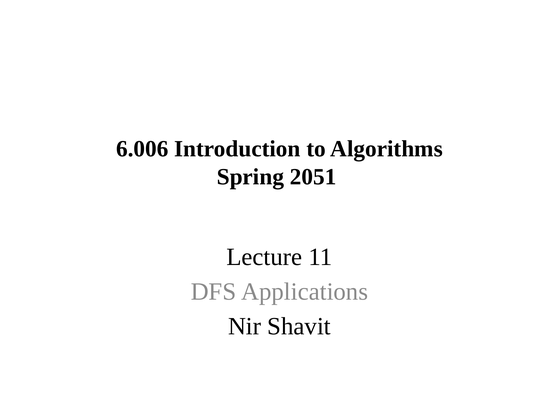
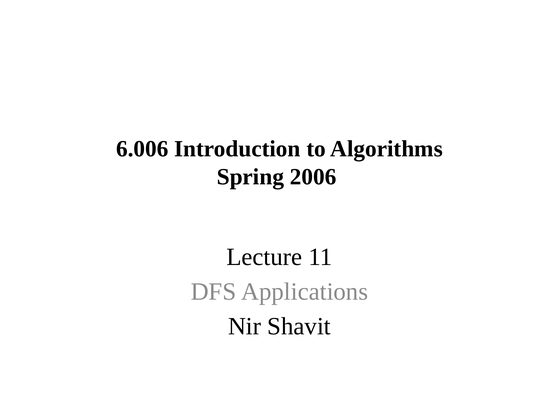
2051: 2051 -> 2006 (313, 177)
